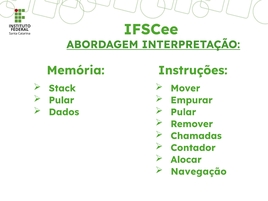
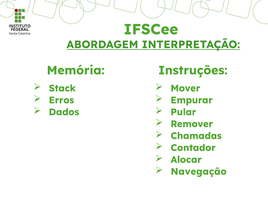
Pular: Pular -> Erros (61, 100)
